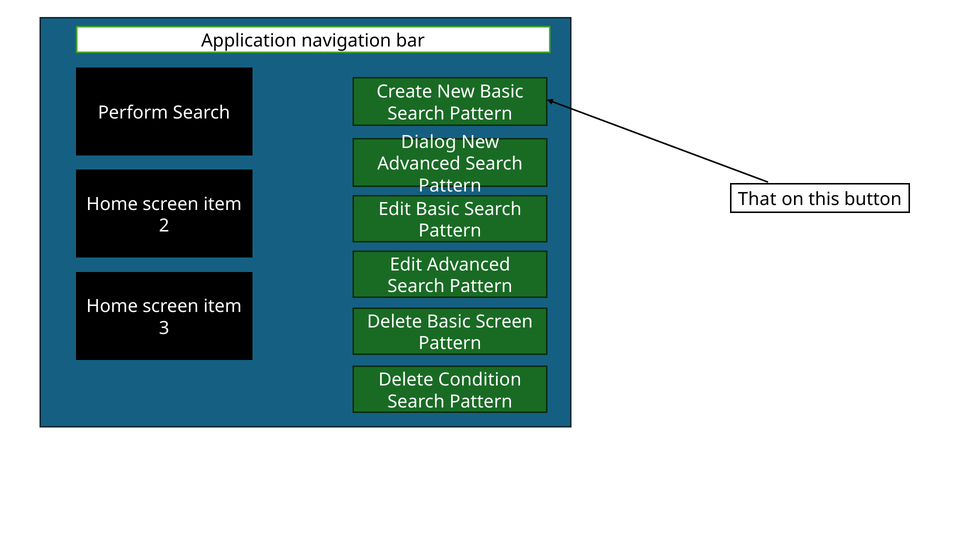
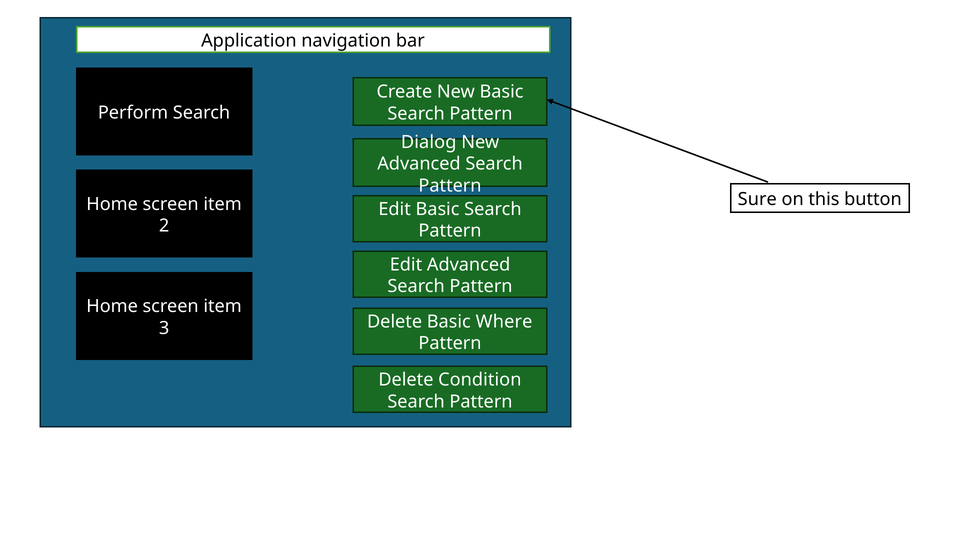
That: That -> Sure (757, 199)
Basic Screen: Screen -> Where (504, 322)
